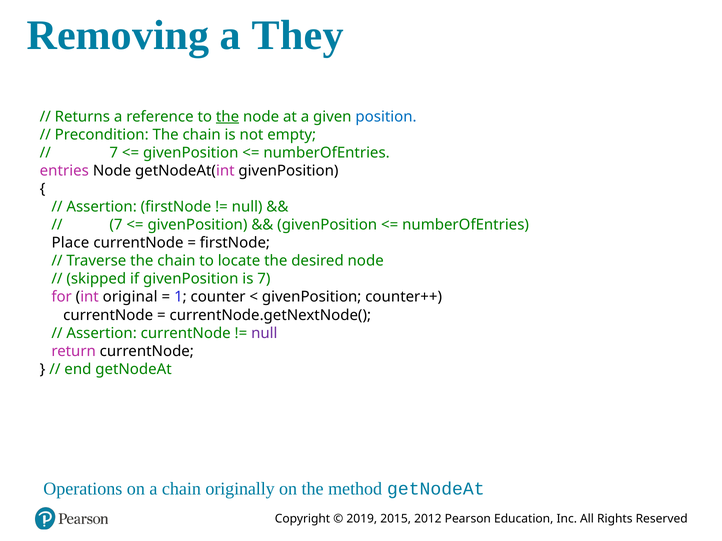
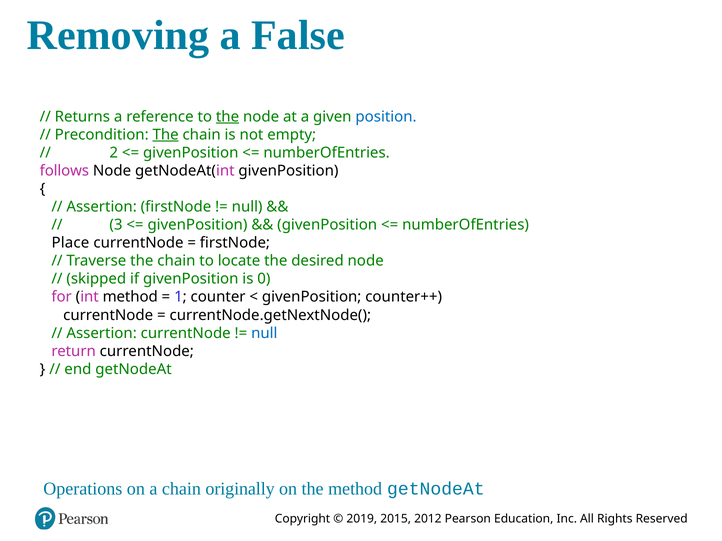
They: They -> False (298, 35)
The underline: none -> present (166, 135)
7: 7 -> 2 (114, 153)
entries: entries -> follows (64, 171)
7: 7 -> 3 (116, 225)
is 7: 7 -> 0 (264, 279)
int original: original -> method (130, 297)
null colour: purple -> blue (264, 333)
